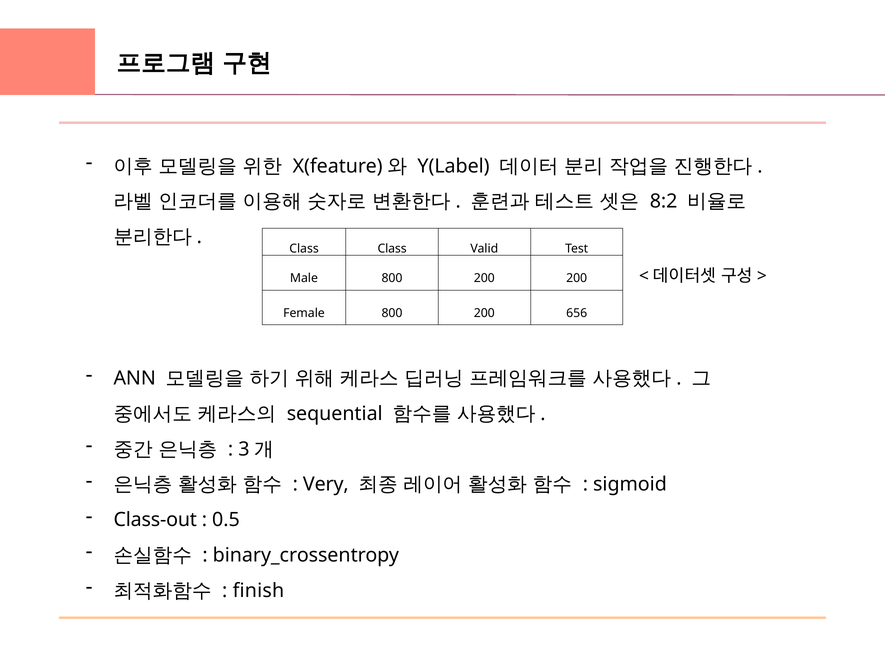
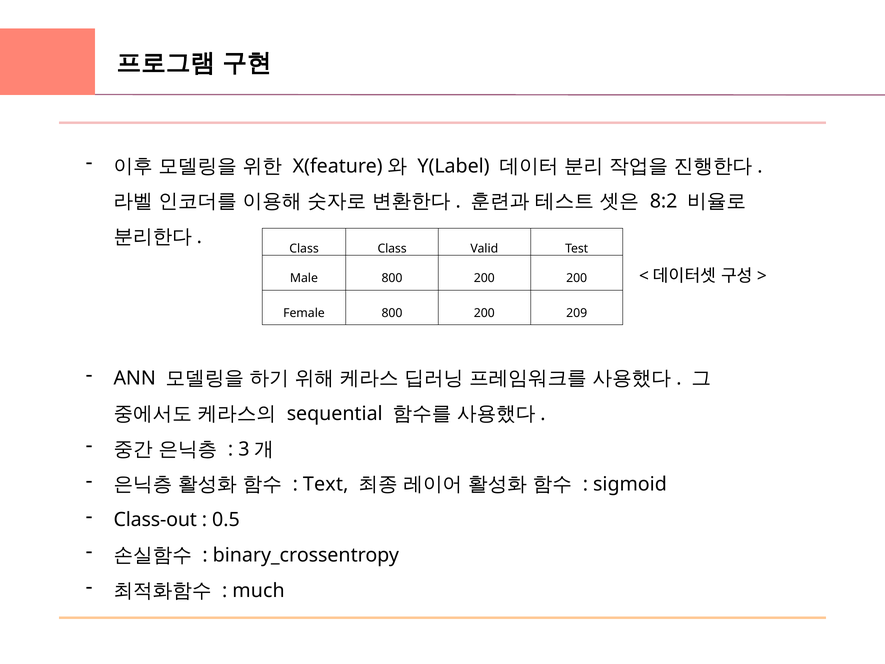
656: 656 -> 209 (577, 313)
Very: Very -> Text (326, 484)
finish: finish -> much (258, 590)
